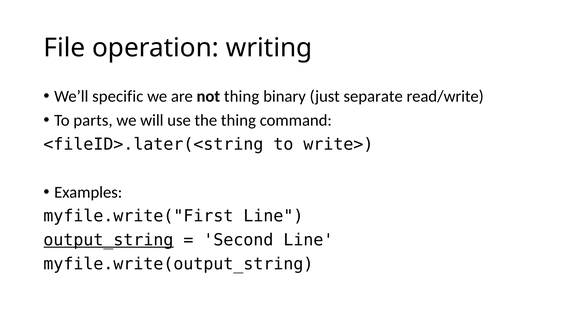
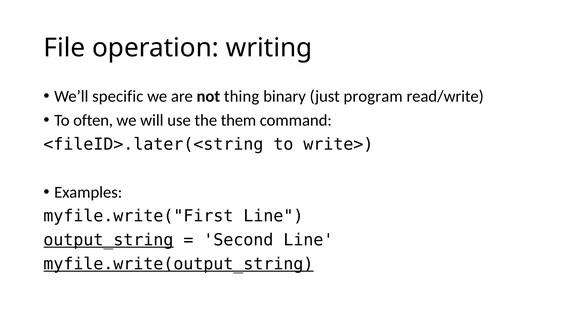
separate: separate -> program (373, 97)
parts: parts -> often (93, 120)
the thing: thing -> them (239, 120)
myfile.write(output_string underline: none -> present (179, 264)
